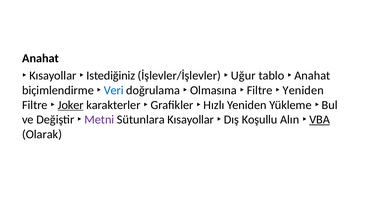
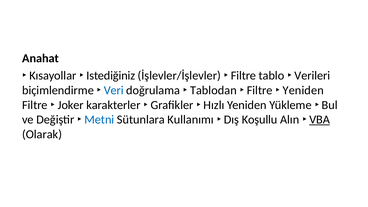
İşlevler/İşlevler Uğur: Uğur -> Filtre (243, 76)
tablo Anahat: Anahat -> Verileri (312, 76)
Olmasına: Olmasına -> Tablodan (213, 90)
Joker underline: present -> none (71, 105)
Metni colour: purple -> blue (99, 120)
Sütunlara Kısayollar: Kısayollar -> Kullanımı (191, 120)
